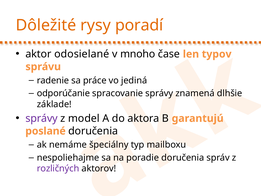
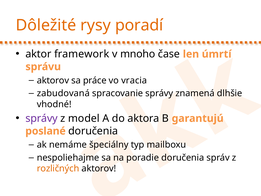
odosielané: odosielané -> framework (82, 54)
typov: typov -> úmrtí (217, 54)
radenie: radenie -> aktorov (53, 80)
jediná: jediná -> vracia (134, 80)
odporúčanie: odporúčanie -> zabudovaná (63, 93)
základe: základe -> vhodné (54, 104)
rozličných colour: purple -> orange (58, 168)
